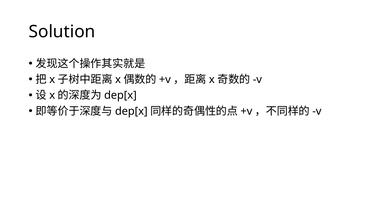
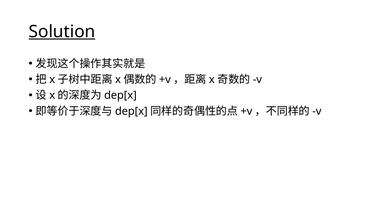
Solution underline: none -> present (62, 32)
